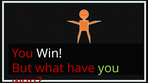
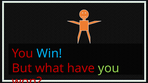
Win colour: white -> light blue (49, 54)
